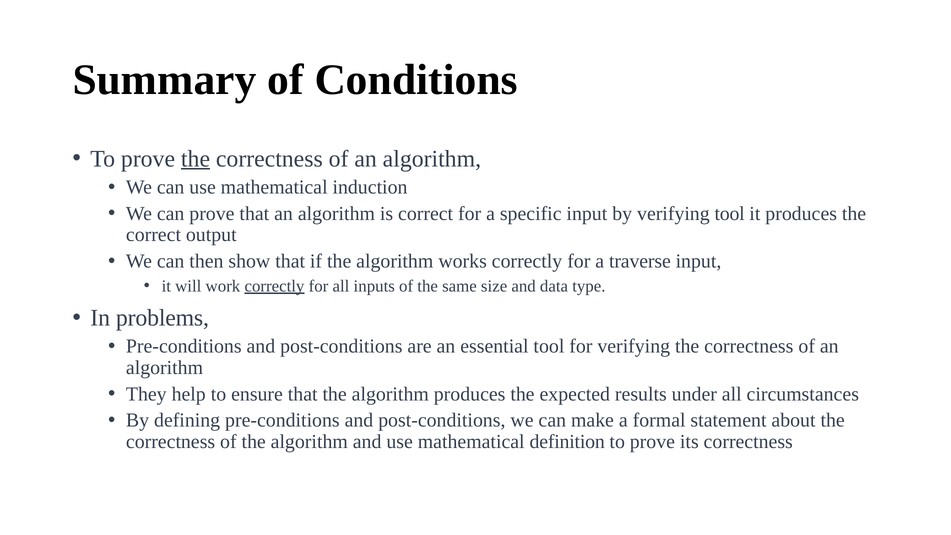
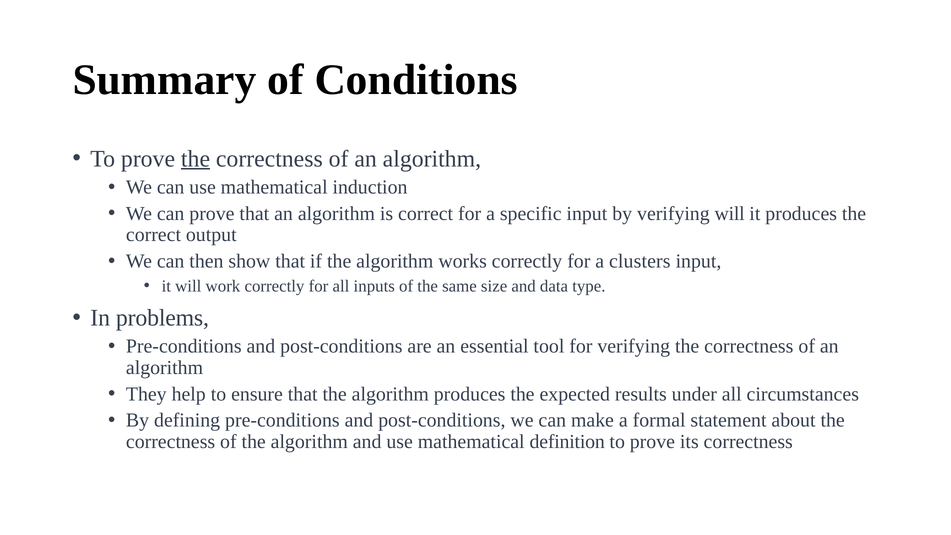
verifying tool: tool -> will (730, 213)
traverse: traverse -> clusters (640, 261)
correctly underline: present -> none (274, 286)
